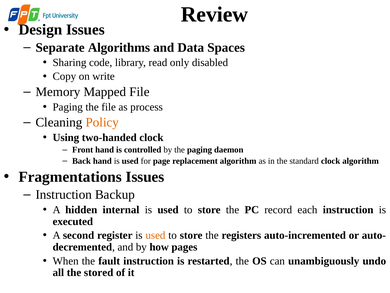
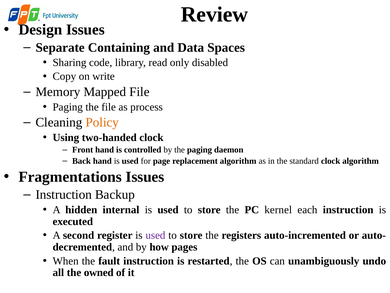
Algorithms: Algorithms -> Containing (119, 47)
record: record -> kernel (278, 209)
used colour: orange -> purple (155, 235)
stored: stored -> owned (99, 272)
